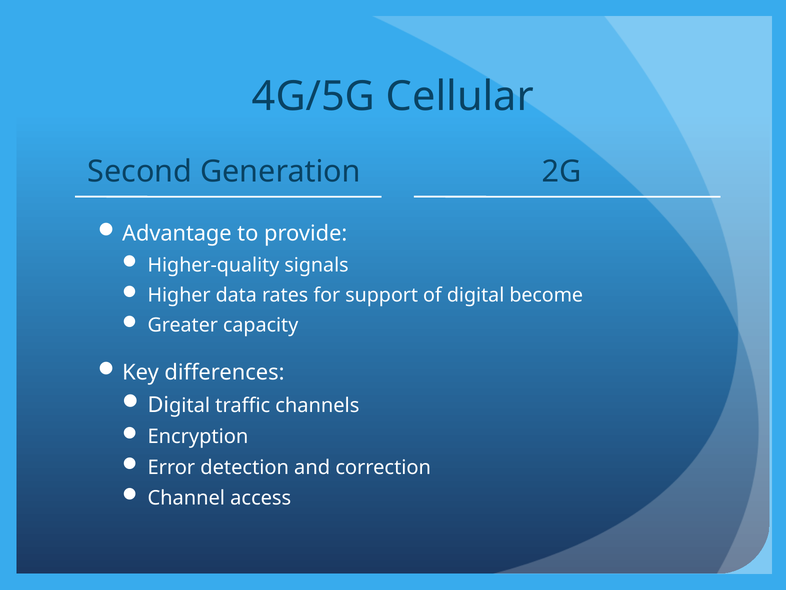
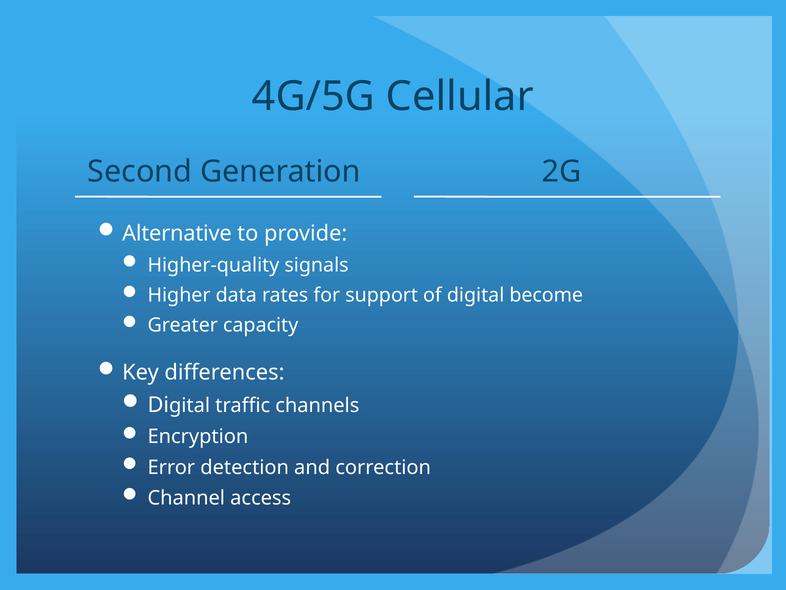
Advantage: Advantage -> Alternative (177, 234)
